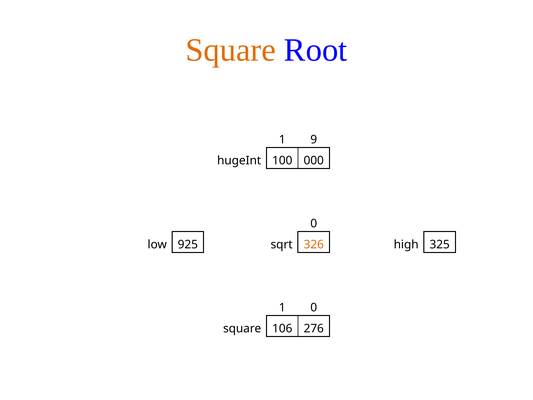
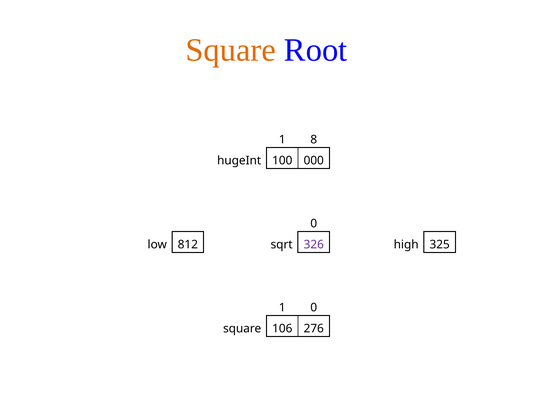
9: 9 -> 8 (314, 140)
925: 925 -> 812 (188, 245)
326 colour: orange -> purple (314, 245)
